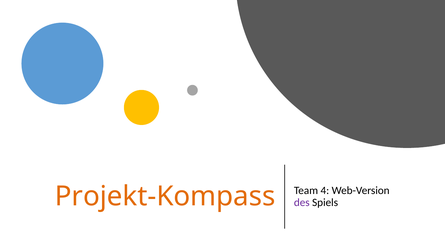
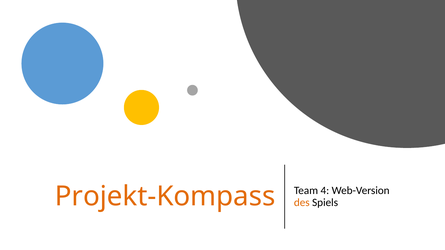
des colour: purple -> orange (302, 203)
